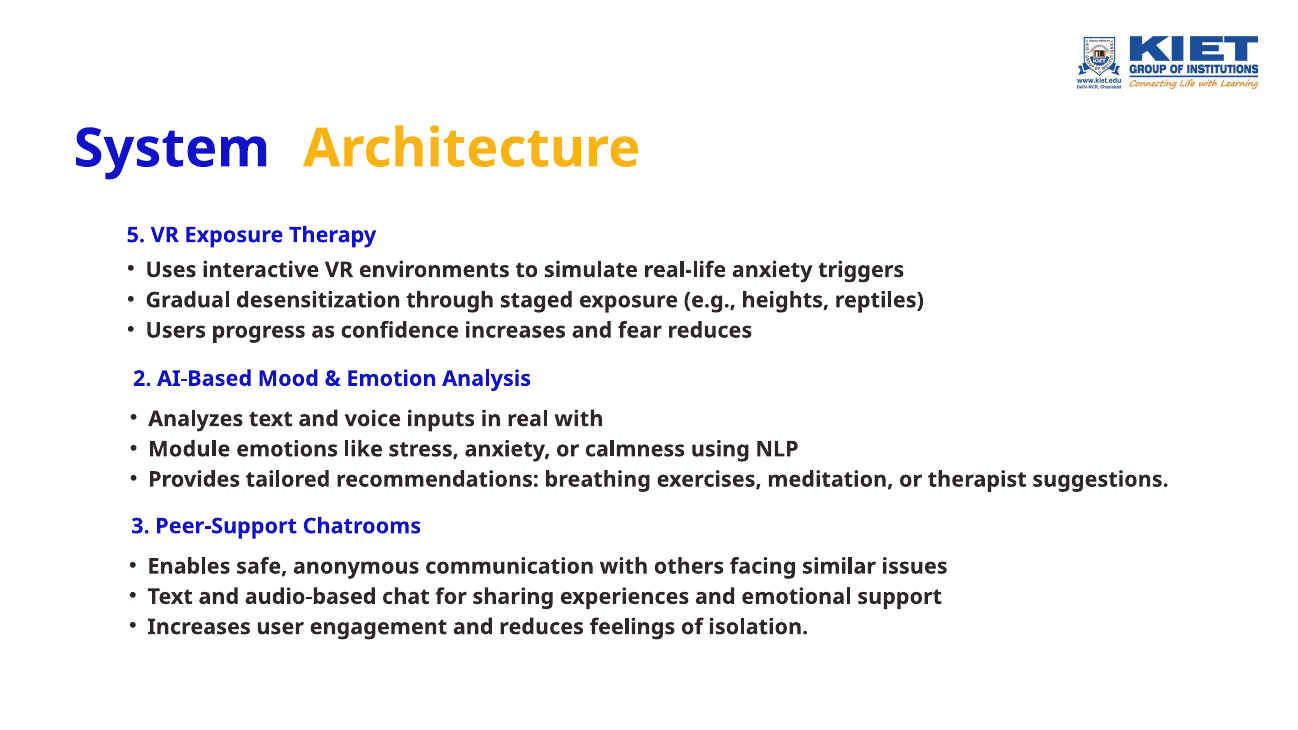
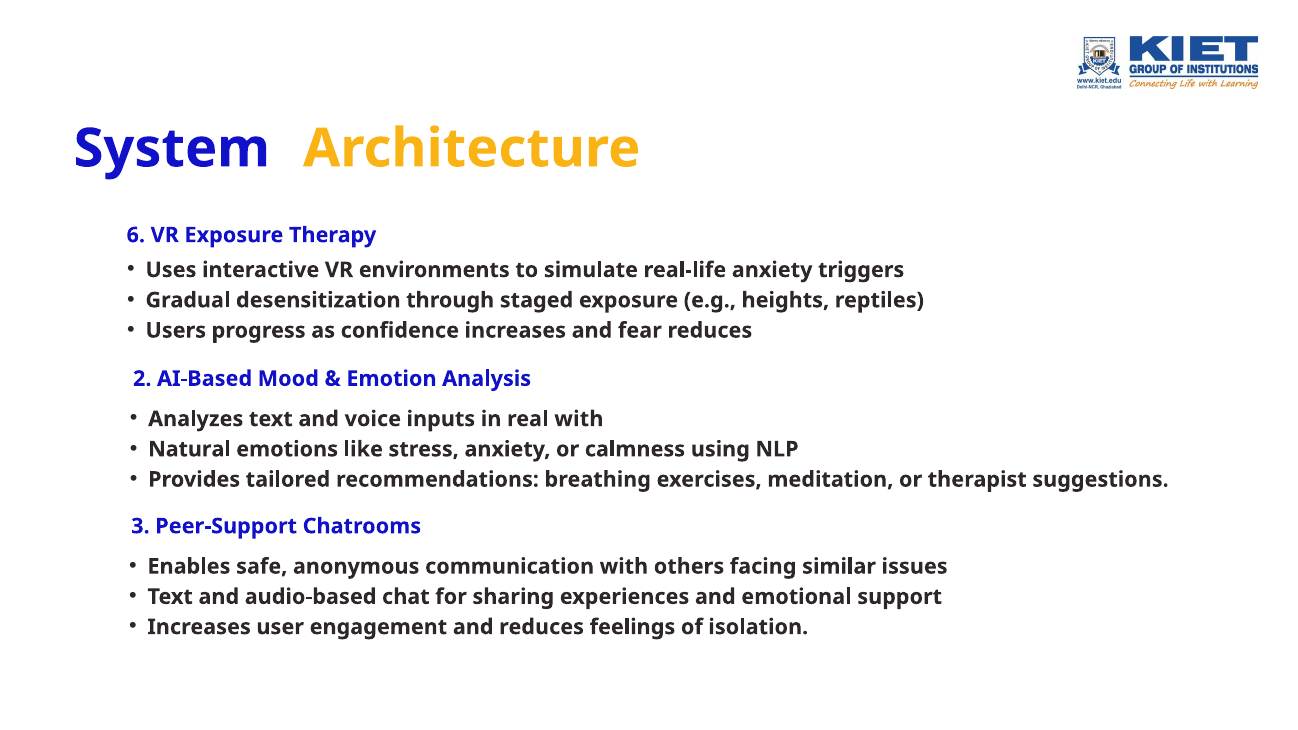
5: 5 -> 6 (136, 235)
Module: Module -> Natural (189, 449)
